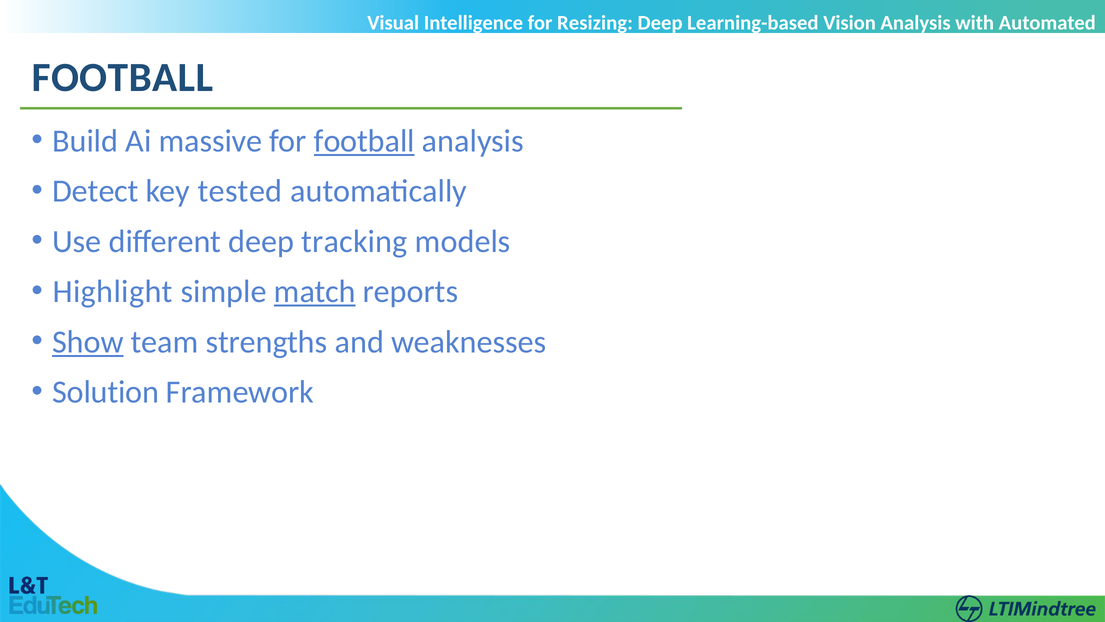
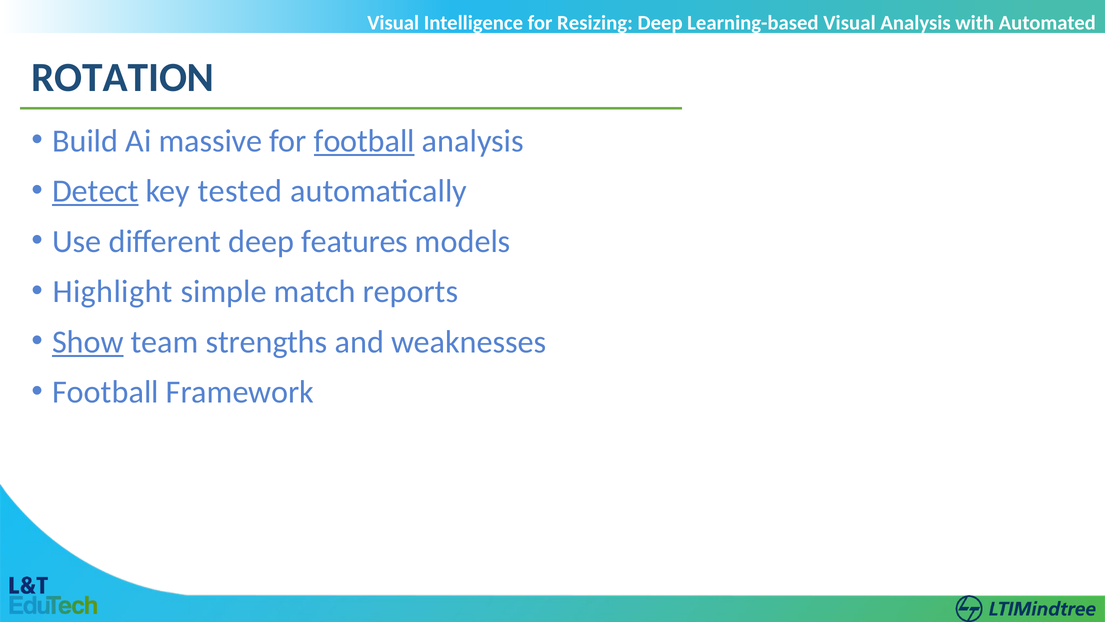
Learning-based Vision: Vision -> Visual (849, 23)
FOOTBALL: FOOTBALL -> ROTATION (123, 77)
Detect underline: none -> present (95, 191)
tracking: tracking -> features (355, 241)
match underline: present -> none (315, 292)
Solution: Solution -> Football (105, 392)
